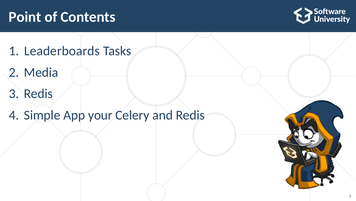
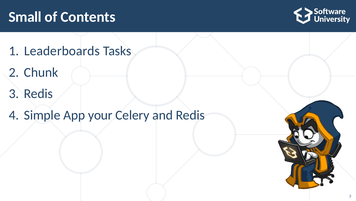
Point: Point -> Small (25, 17)
Media: Media -> Chunk (41, 72)
